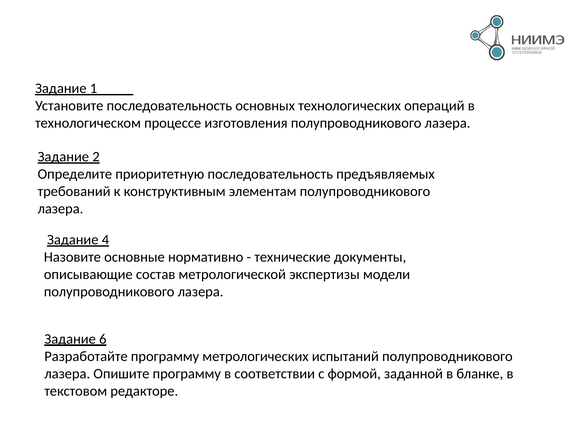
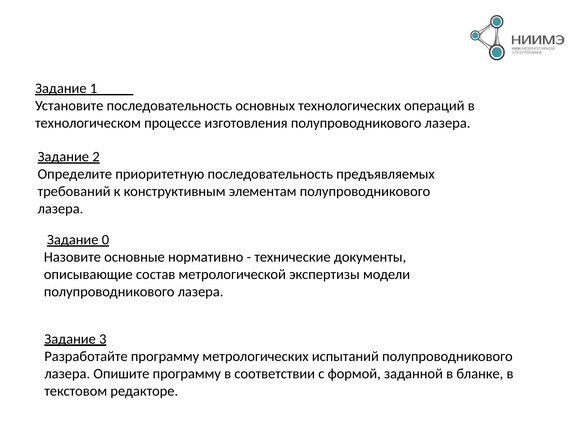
4: 4 -> 0 (105, 240)
6: 6 -> 3 (103, 339)
